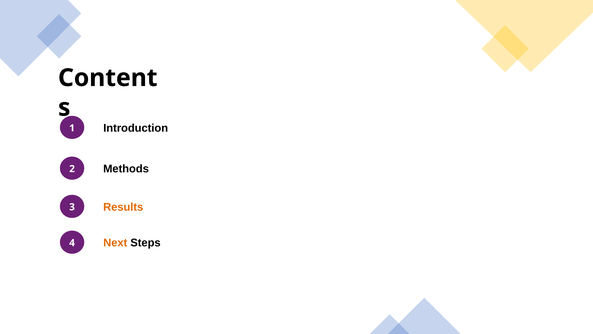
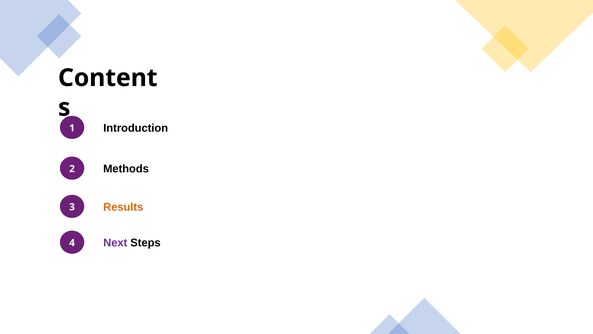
Next colour: orange -> purple (115, 243)
